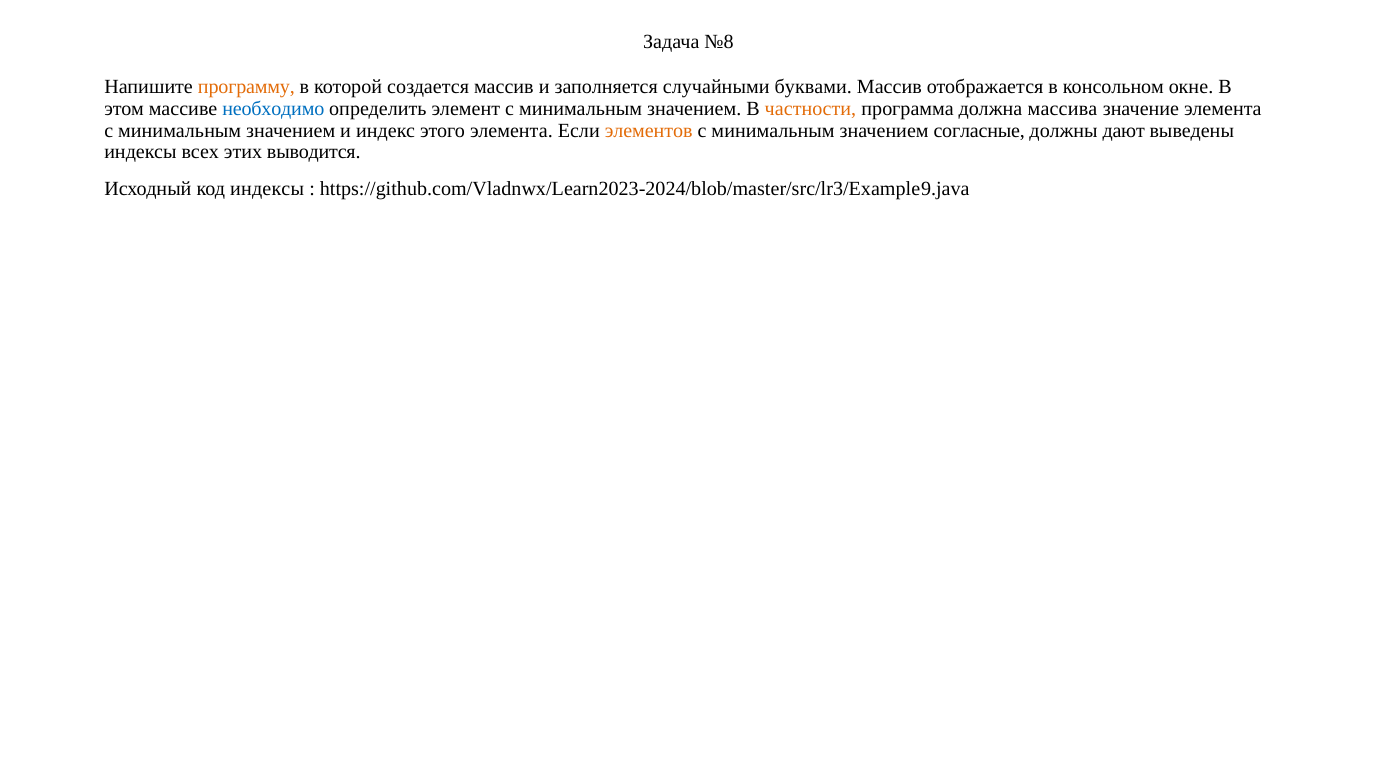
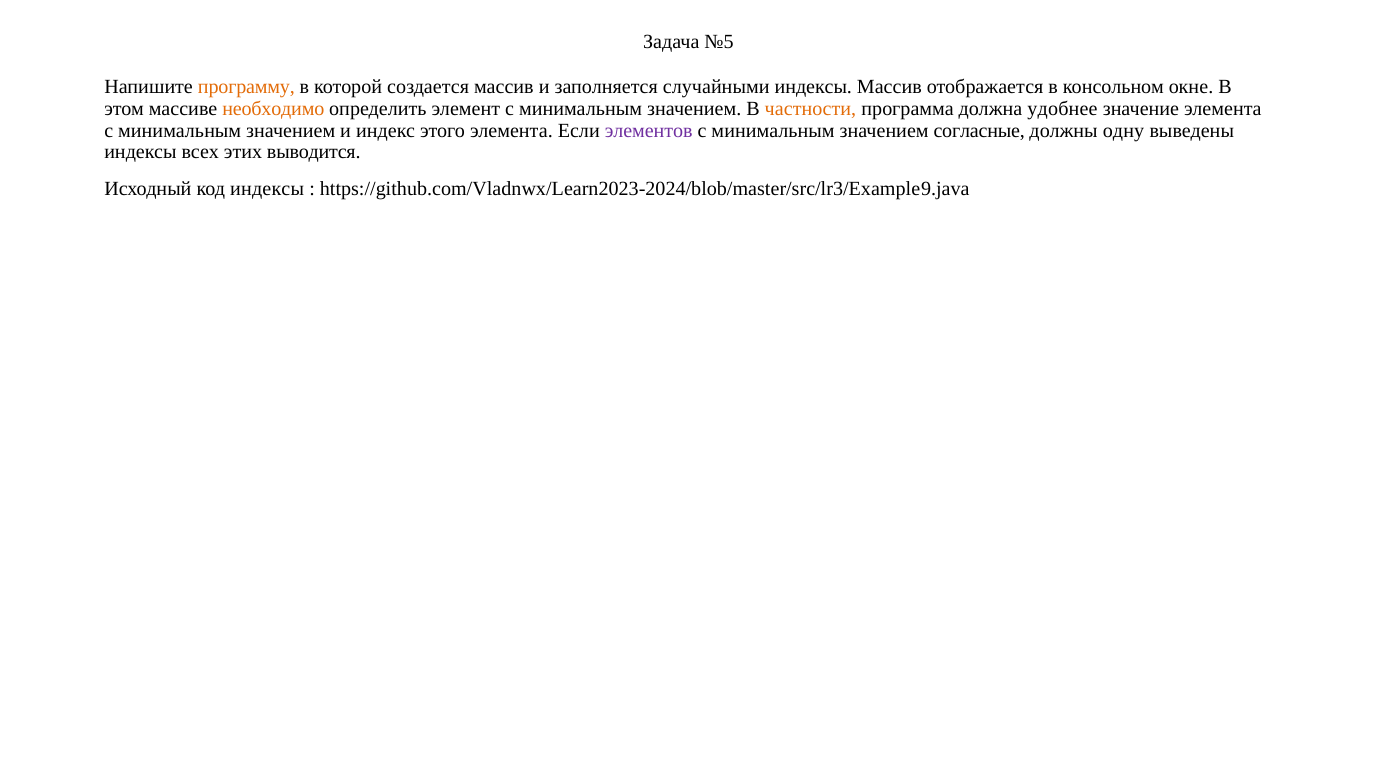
№8: №8 -> №5 (719, 41)
случайными буквами: буквами -> индексы (813, 87)
необходимо colour: blue -> orange (273, 109)
массива: массива -> удобнее (1062, 109)
элементов colour: orange -> purple (649, 131)
дают: дают -> одну (1124, 131)
